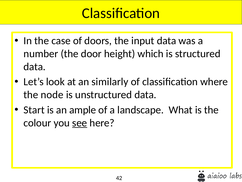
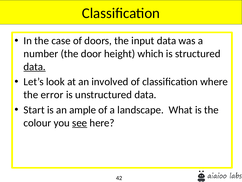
data underline: none -> present (35, 67)
similarly: similarly -> involved (110, 82)
node: node -> error (52, 95)
